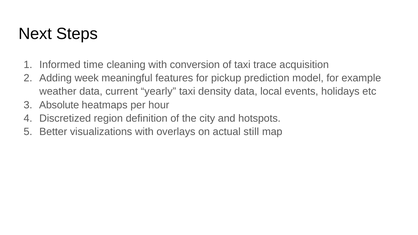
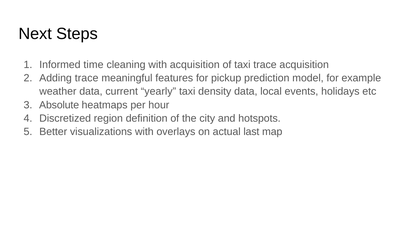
with conversion: conversion -> acquisition (195, 65)
Adding week: week -> trace (87, 78)
still: still -> last (251, 132)
